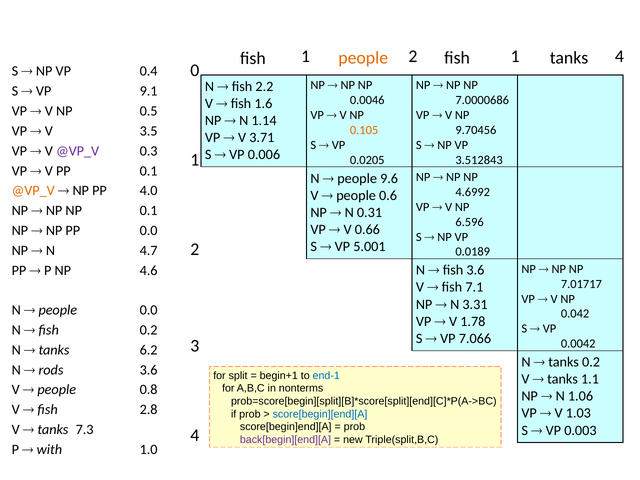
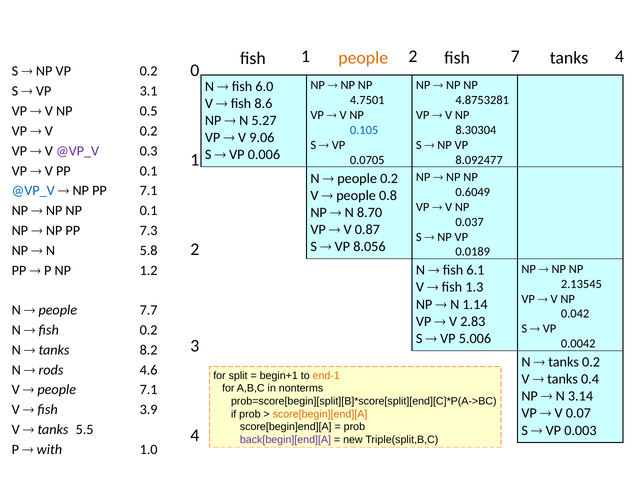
2 1: 1 -> 7 (515, 57)
VP 0.4: 0.4 -> 0.2 (149, 71)
2.2: 2.2 -> 6.0 (264, 86)
9.1: 9.1 -> 3.1 (149, 91)
0.0046: 0.0046 -> 4.7501 (367, 100)
7.0000686: 7.0000686 -> 4.8753281 (482, 100)
1.6: 1.6 -> 8.6 (263, 103)
1.14: 1.14 -> 5.27 (264, 121)
0.105 colour: orange -> blue (364, 130)
9.70456: 9.70456 -> 8.30304 (476, 130)
V 3.5: 3.5 -> 0.2 (149, 131)
3.71: 3.71 -> 9.06 (262, 138)
0.0205: 0.0205 -> 0.0705 (367, 160)
3.512843: 3.512843 -> 8.092477 (479, 160)
people 9.6: 9.6 -> 0.2 (389, 178)
@VP_V colour: orange -> blue (33, 191)
PP 4.0: 4.0 -> 7.1 (149, 191)
4.6992: 4.6992 -> 0.6049 (473, 192)
0.6: 0.6 -> 0.8 (388, 195)
0.31: 0.31 -> 8.70 (370, 212)
6.596: 6.596 -> 0.037 (470, 222)
0.66: 0.66 -> 0.87 (367, 229)
PP 0.0: 0.0 -> 7.3 (149, 231)
5.001: 5.001 -> 8.056 (369, 247)
4.7: 4.7 -> 5.8 (149, 250)
fish 3.6: 3.6 -> 6.1 (475, 270)
4.6: 4.6 -> 1.2 (149, 270)
7.01717: 7.01717 -> 2.13545 (581, 284)
7.1: 7.1 -> 1.3 (474, 287)
3.31: 3.31 -> 1.14 (475, 304)
people 0.0: 0.0 -> 7.7 (149, 310)
1.78: 1.78 -> 2.83 (473, 321)
7.066: 7.066 -> 5.006 (475, 338)
6.2: 6.2 -> 8.2 (149, 350)
rods 3.6: 3.6 -> 4.6 (149, 370)
end-1 colour: blue -> orange (326, 376)
1.1: 1.1 -> 0.4 (590, 379)
people 0.8: 0.8 -> 7.1 (149, 390)
1.06: 1.06 -> 3.14 (581, 396)
2.8: 2.8 -> 3.9 (149, 410)
1.03: 1.03 -> 0.07 (578, 413)
score[begin][end][A colour: blue -> orange (320, 414)
7.3: 7.3 -> 5.5 (85, 430)
